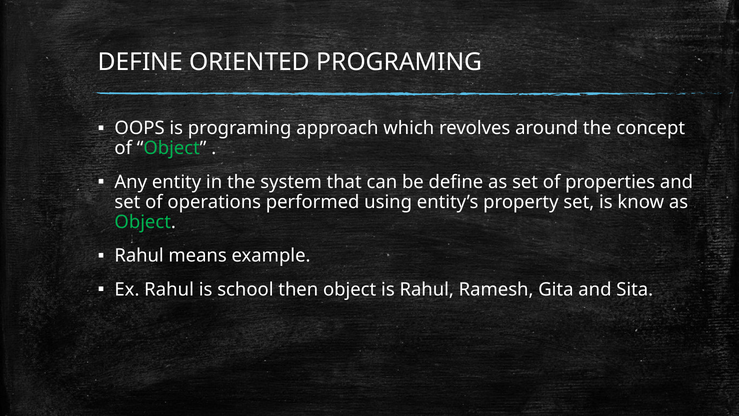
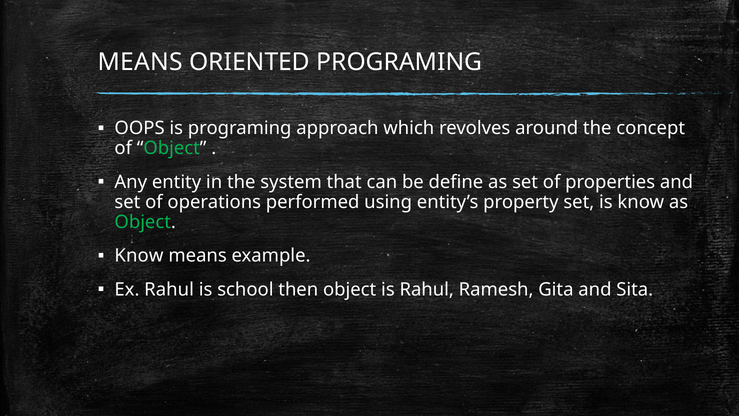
DEFINE: DEFINE -> MEANS (140, 62)
Rahul: Rahul -> Know (139, 256)
